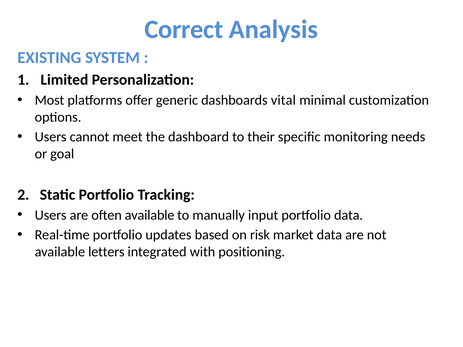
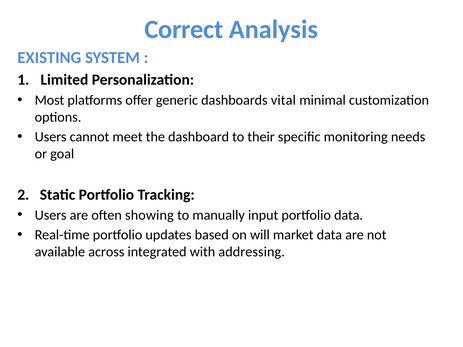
often available: available -> showing (149, 215)
risk: risk -> will (260, 235)
letters: letters -> across (106, 252)
positioning: positioning -> addressing (252, 252)
